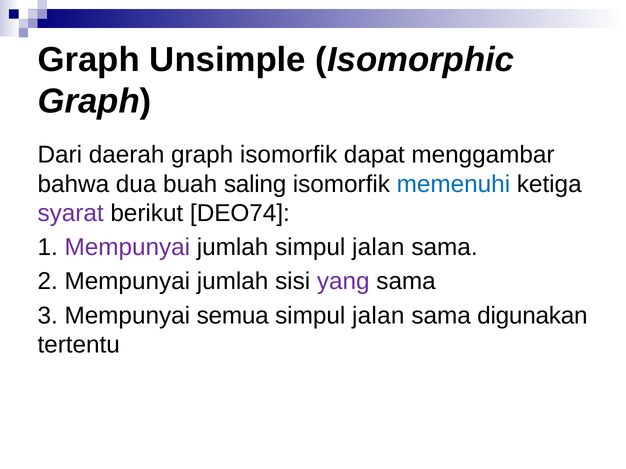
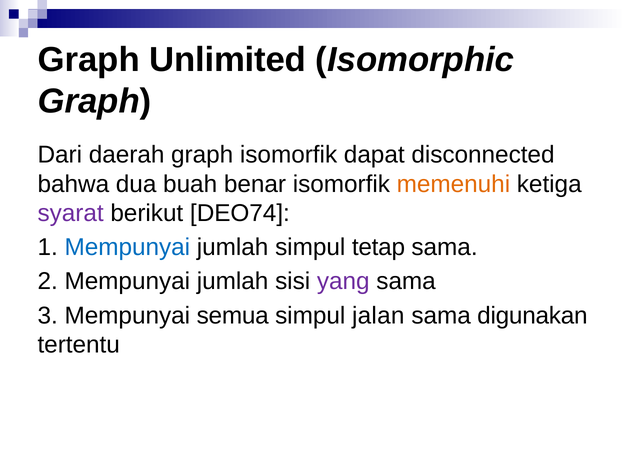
Unsimple: Unsimple -> Unlimited (228, 60)
menggambar: menggambar -> disconnected (483, 155)
saling: saling -> benar (255, 184)
memenuhi colour: blue -> orange (453, 184)
Mempunyai colour: purple -> blue (127, 248)
jumlah simpul jalan: jalan -> tetap (379, 248)
